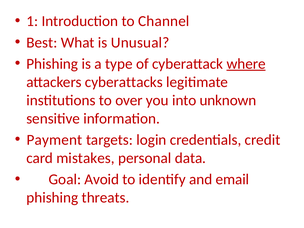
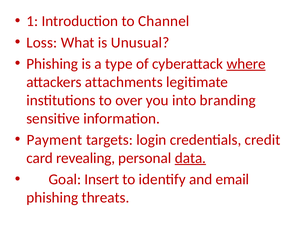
Best: Best -> Loss (42, 42)
cyberattacks: cyberattacks -> attachments (124, 82)
unknown: unknown -> branding (228, 100)
mistakes: mistakes -> revealing (86, 158)
data underline: none -> present (190, 158)
Avoid: Avoid -> Insert (102, 179)
